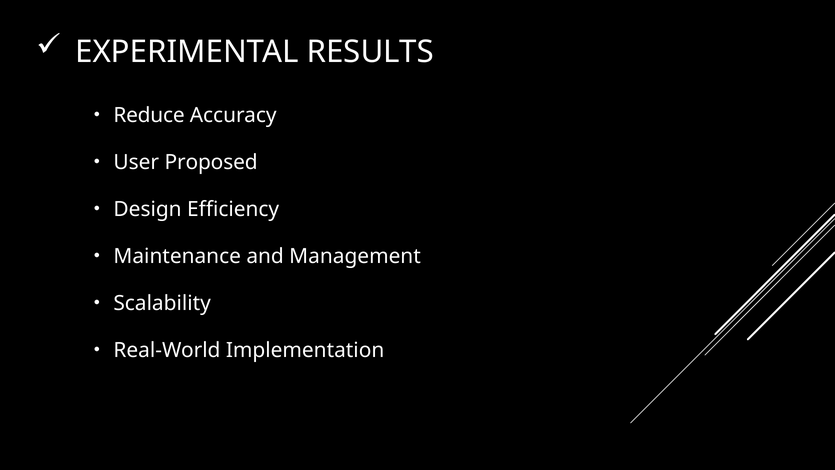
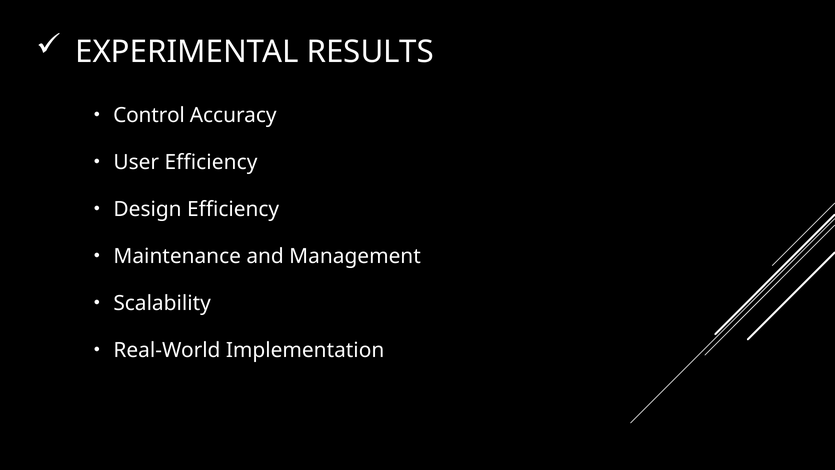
Reduce: Reduce -> Control (149, 116)
User Proposed: Proposed -> Efficiency (211, 162)
